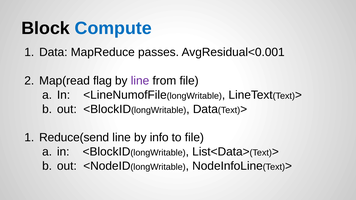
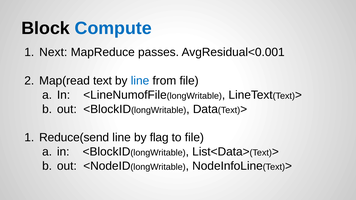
Data: Data -> Next (53, 52)
Map(read flag: flag -> text (102, 81)
line colour: purple -> blue (140, 81)
info: info -> flag (159, 138)
